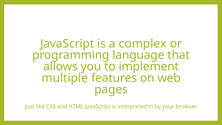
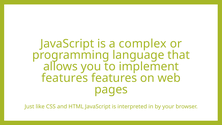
multiple: multiple -> features (65, 78)
